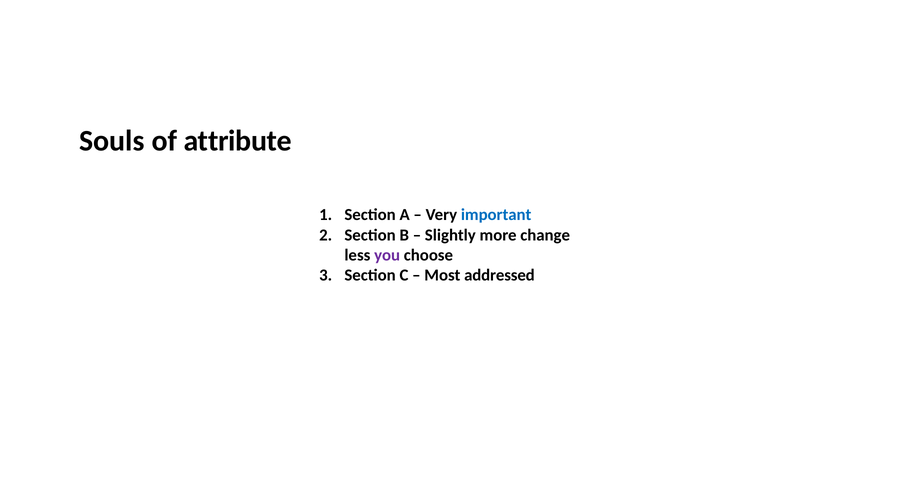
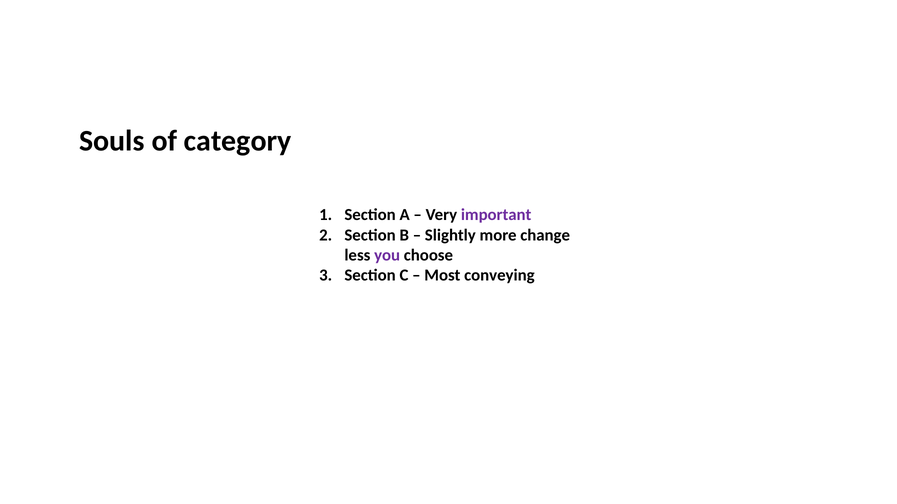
attribute: attribute -> category (238, 141)
important colour: blue -> purple (496, 215)
addressed: addressed -> conveying (499, 276)
